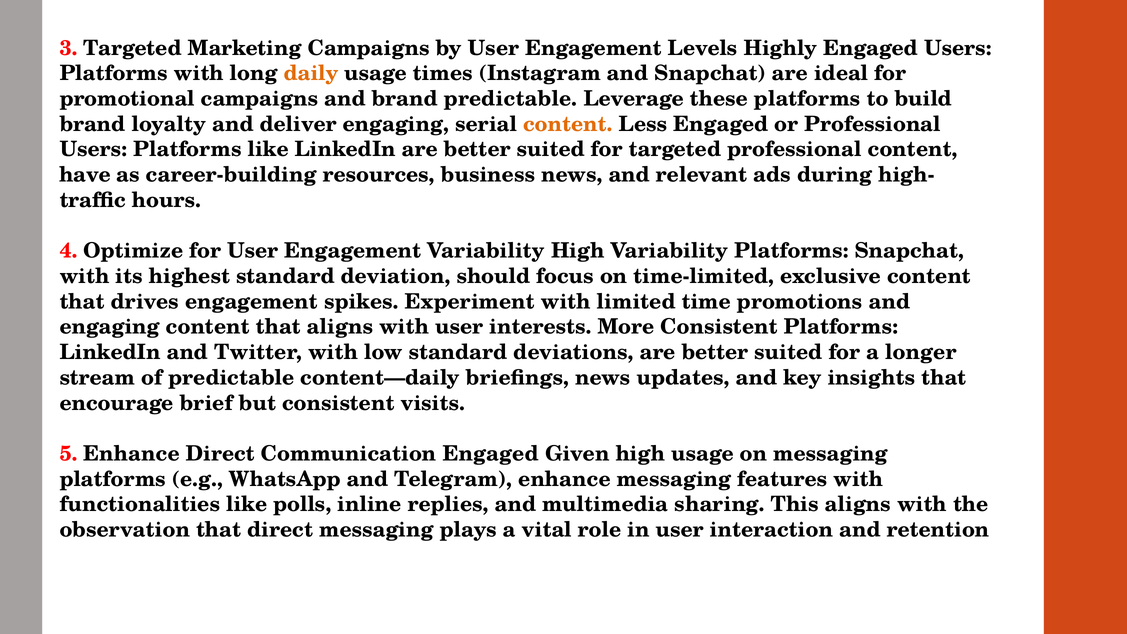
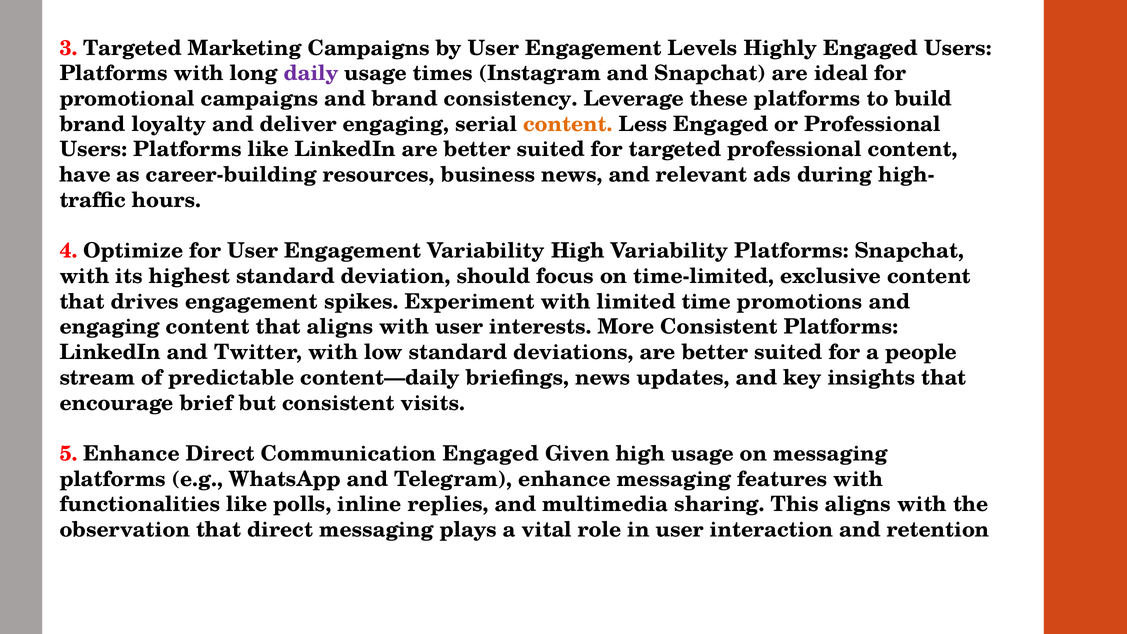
daily colour: orange -> purple (311, 73)
brand predictable: predictable -> consistency (511, 99)
longer: longer -> people (921, 352)
